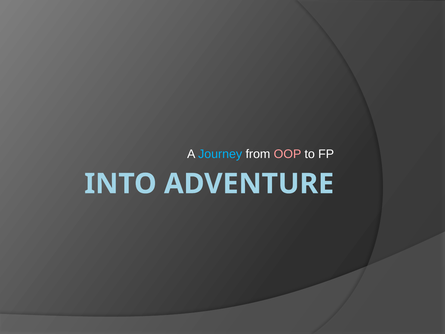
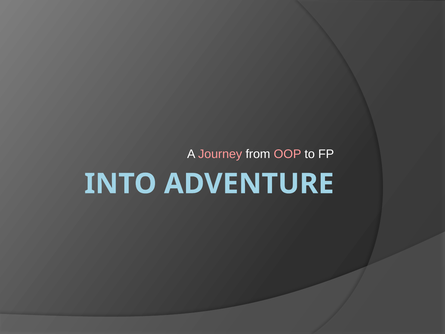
Journey colour: light blue -> pink (220, 154)
